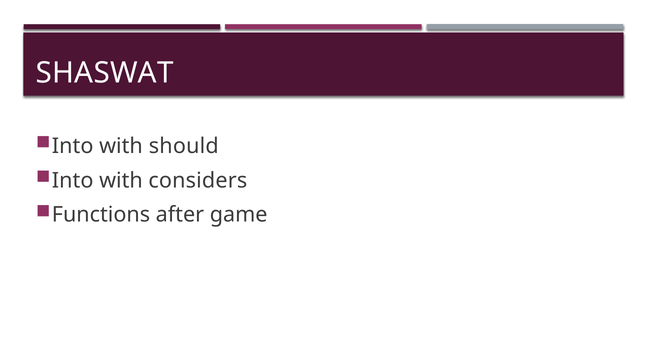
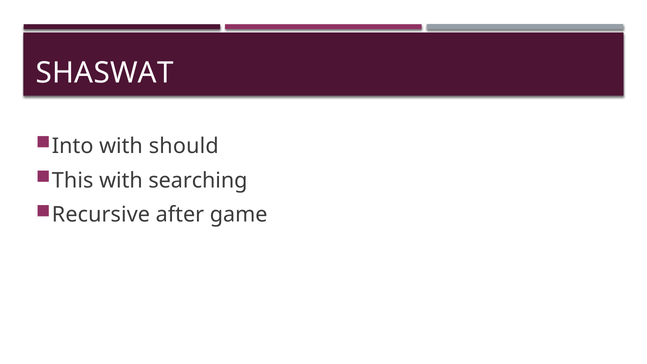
Into: Into -> This (73, 181)
considers: considers -> searching (198, 181)
Functions: Functions -> Recursive (101, 215)
